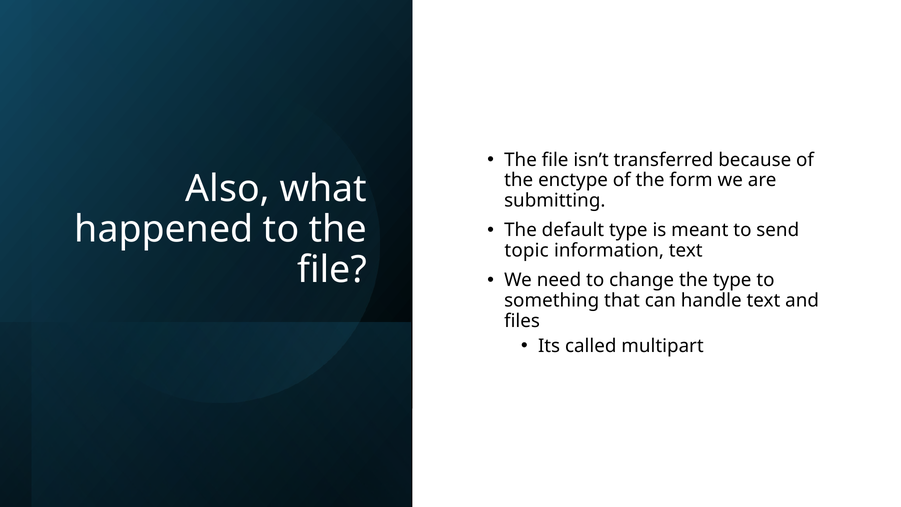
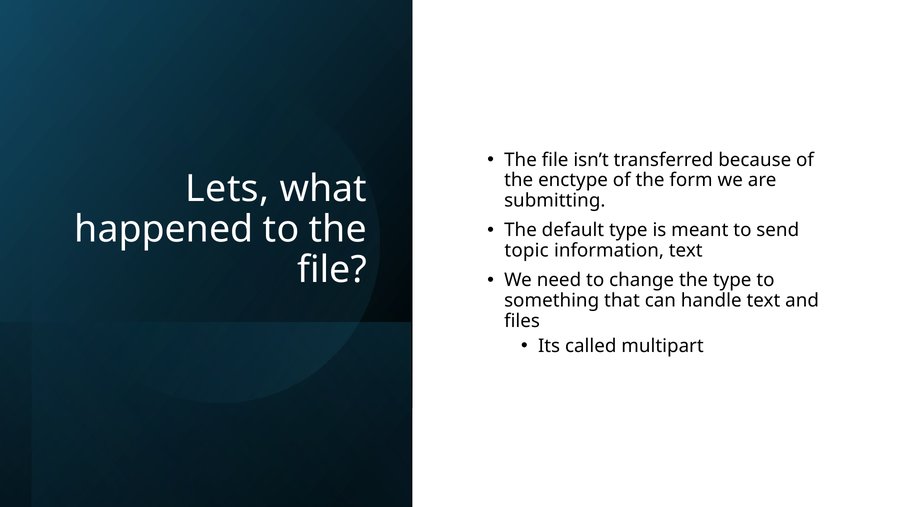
Also: Also -> Lets (227, 189)
